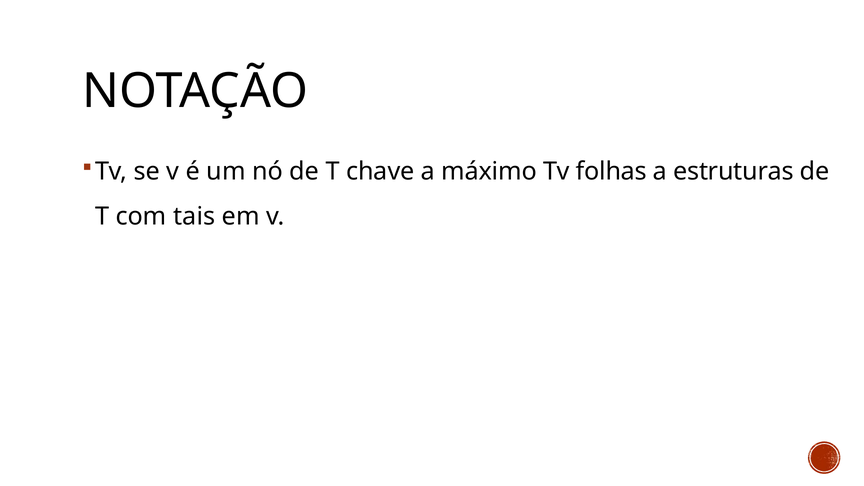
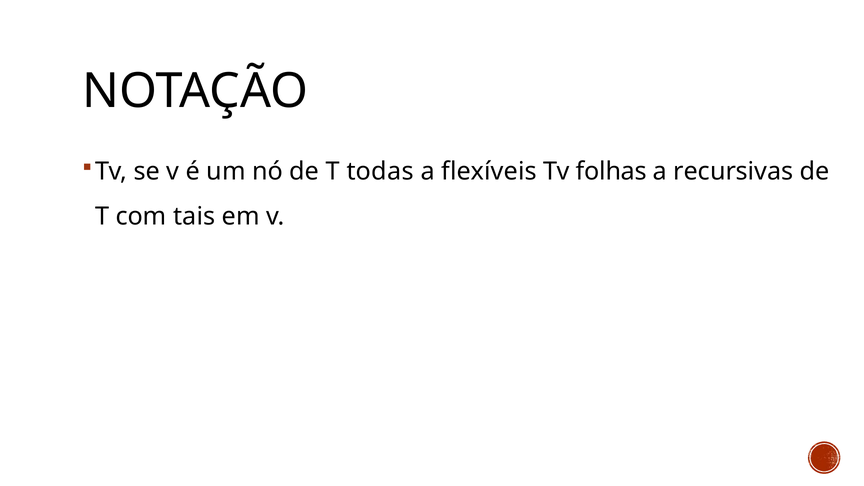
chave: chave -> todas (380, 171)
máximo: máximo -> flexíveis (489, 171)
estruturas: estruturas -> recursivas (733, 171)
